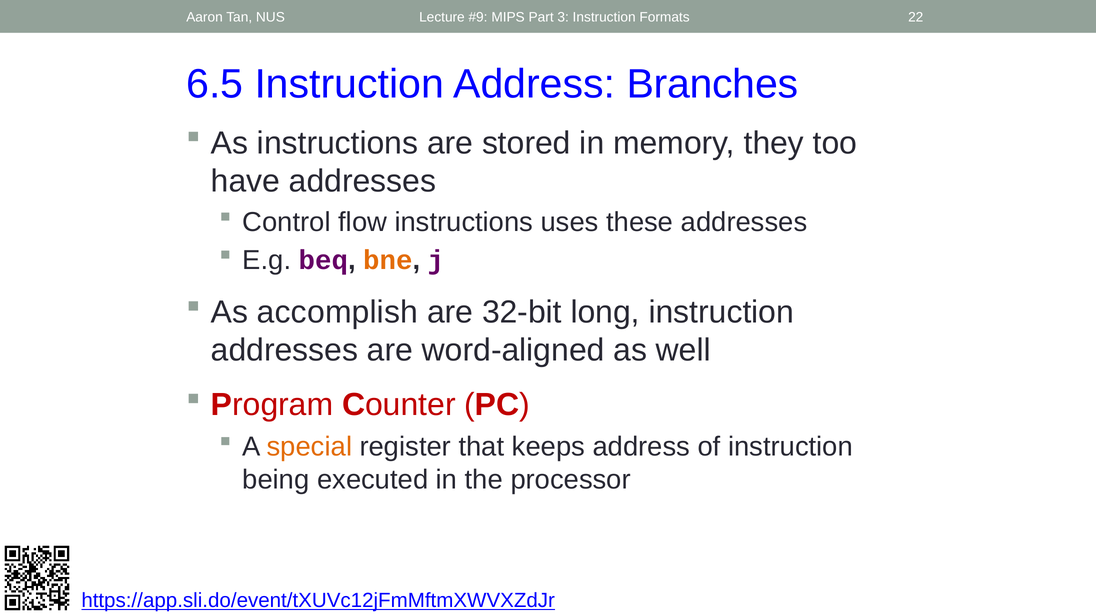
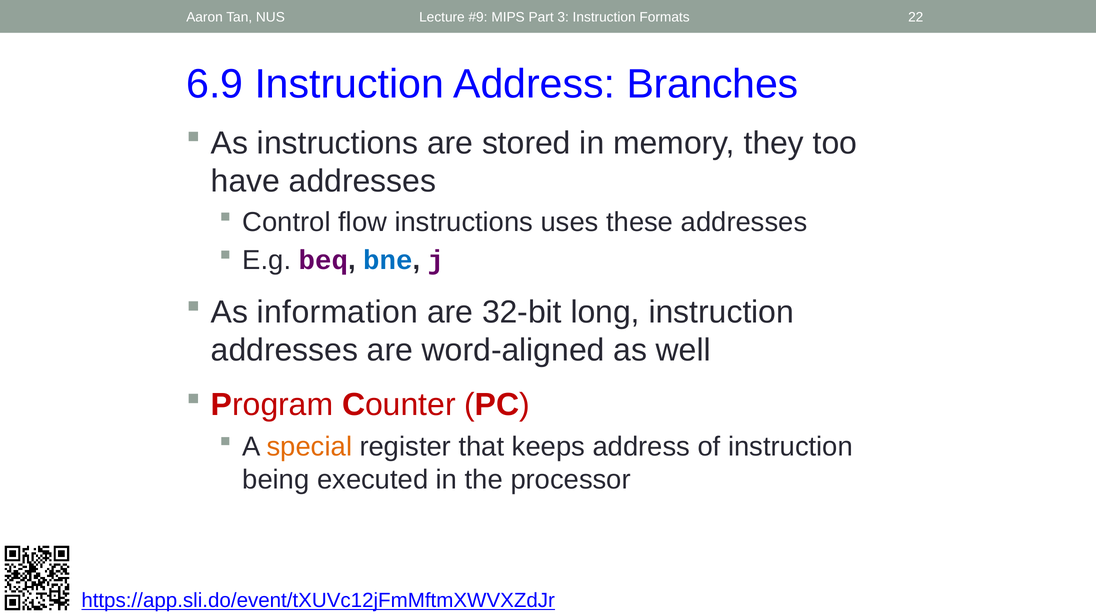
6.5: 6.5 -> 6.9 (215, 84)
bne colour: orange -> blue (388, 261)
accomplish: accomplish -> information (337, 312)
